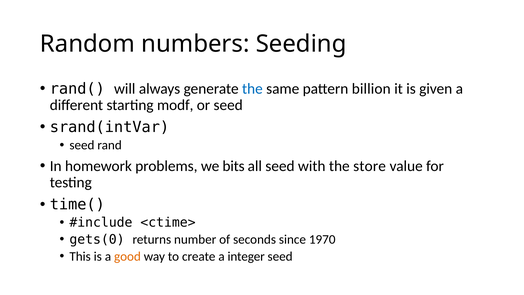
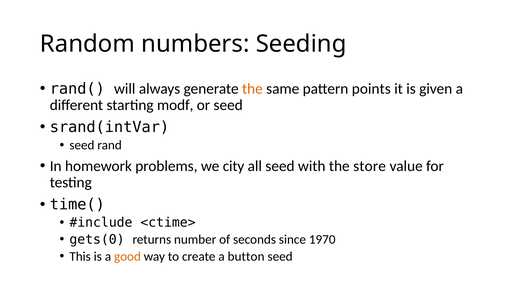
the colour: blue -> orange (252, 89)
billion: billion -> points (371, 89)
bits: bits -> city (234, 166)
integer: integer -> button (246, 256)
